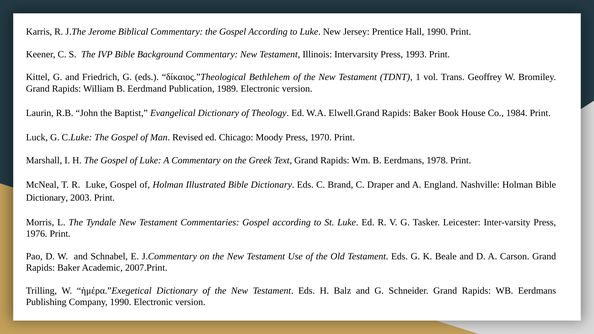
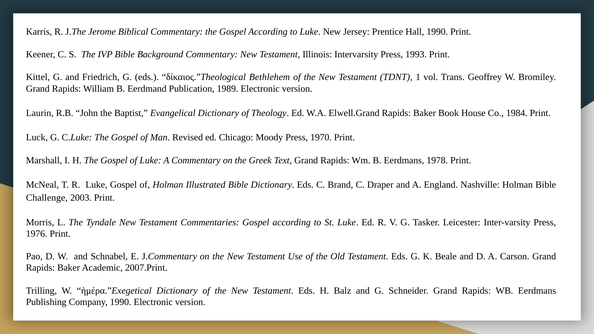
Dictionary: Dictionary -> Challenge (47, 198)
